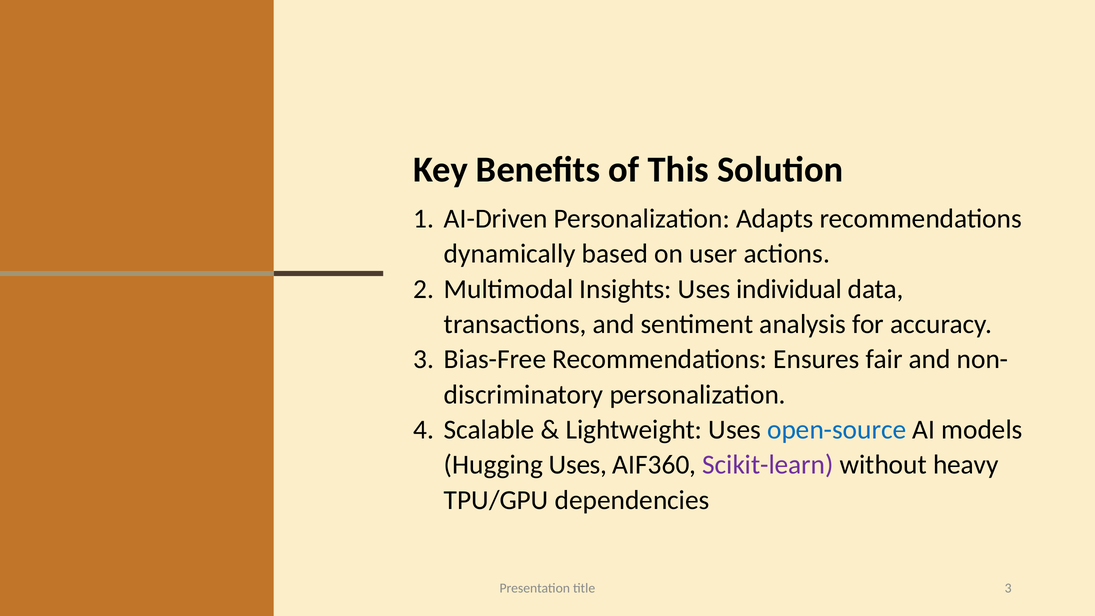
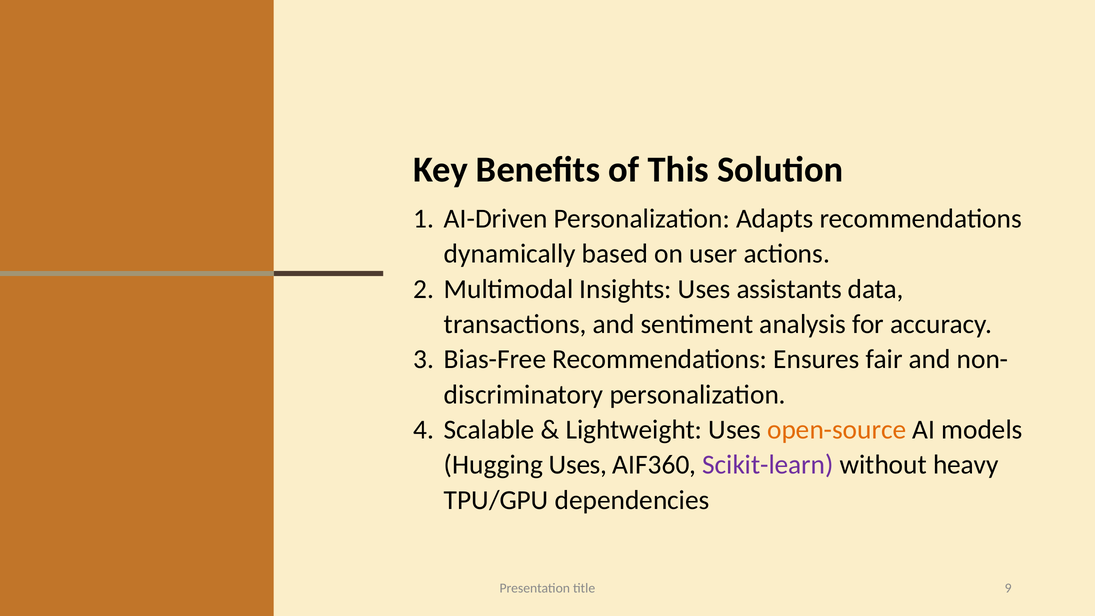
individual: individual -> assistants (789, 289)
open-source colour: blue -> orange (837, 430)
title 3: 3 -> 9 (1008, 588)
